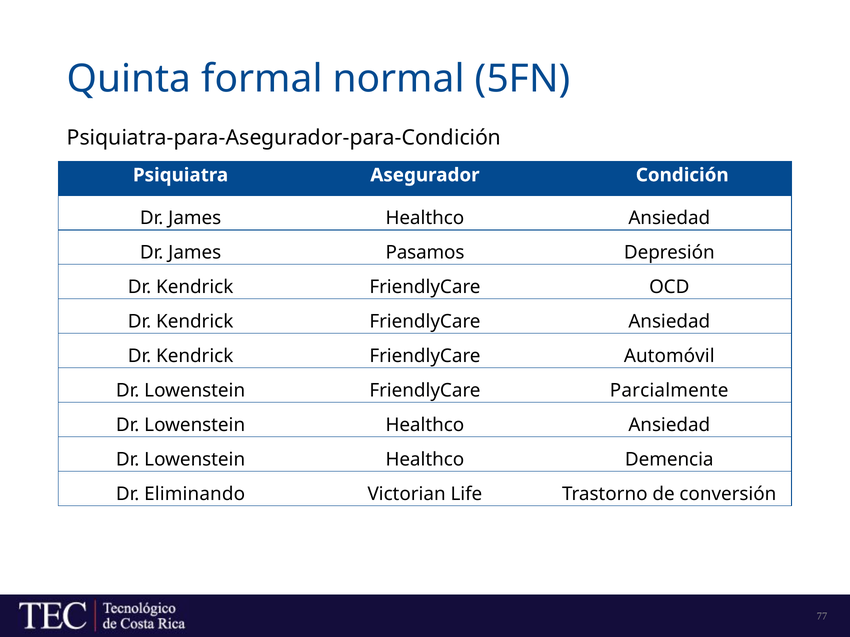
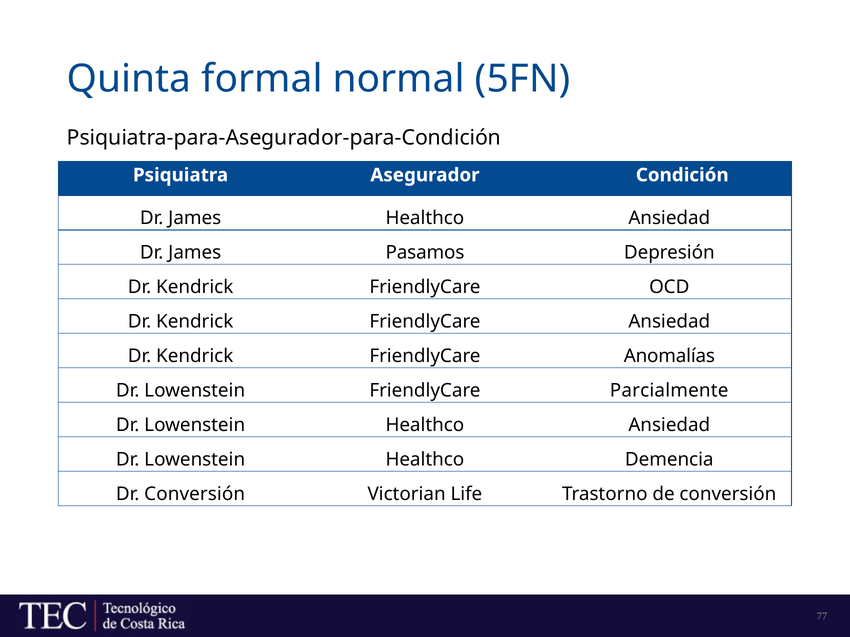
Automóvil: Automóvil -> Anomalías (669, 356)
Dr Eliminando: Eliminando -> Conversión (195, 494)
